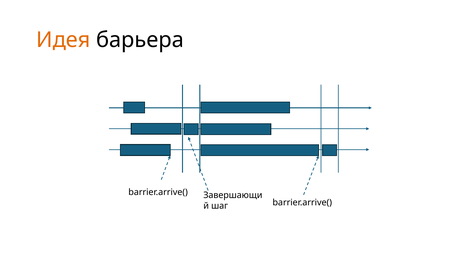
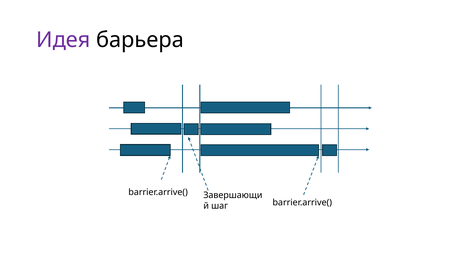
Идея colour: orange -> purple (63, 40)
